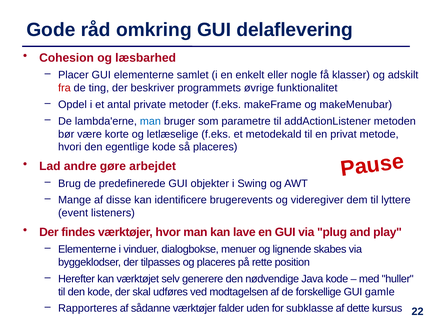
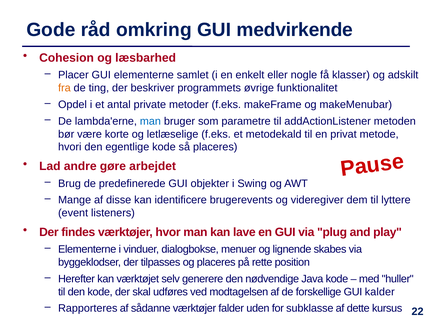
delaflevering: delaflevering -> medvirkende (295, 30)
fra colour: red -> orange (64, 88)
gamle: gamle -> kalder (380, 292)
